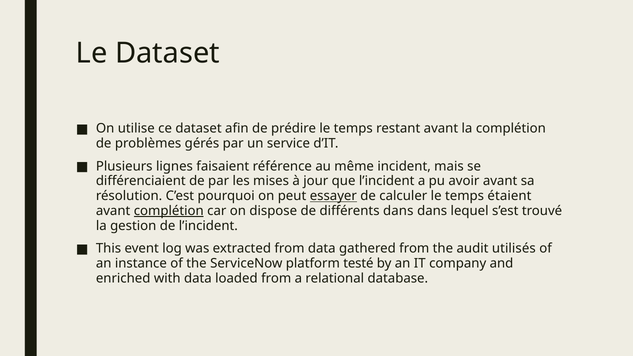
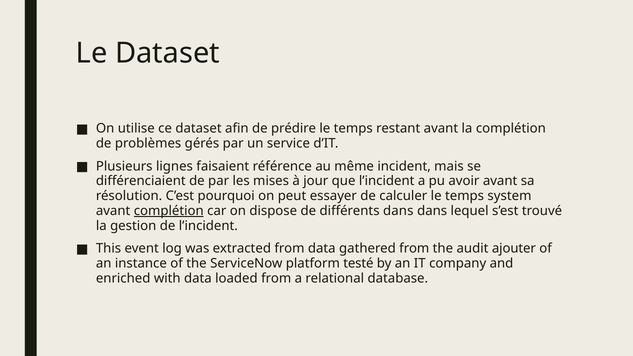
essayer underline: present -> none (333, 196)
étaient: étaient -> system (510, 196)
utilisés: utilisés -> ajouter (514, 249)
